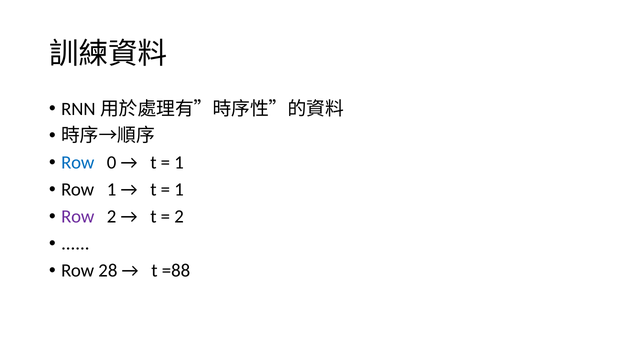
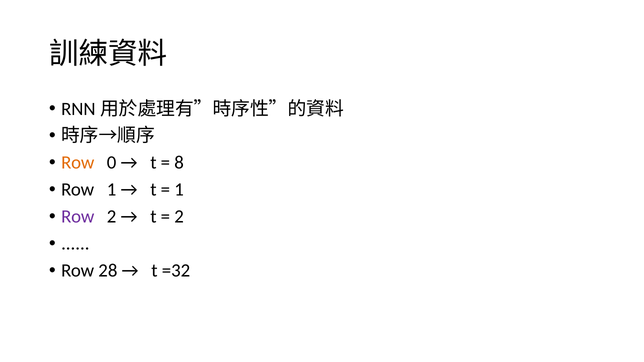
Row colour: blue -> orange (78, 163)
1: 1 -> 8 (179, 163)
=88: =88 -> =32 (176, 271)
